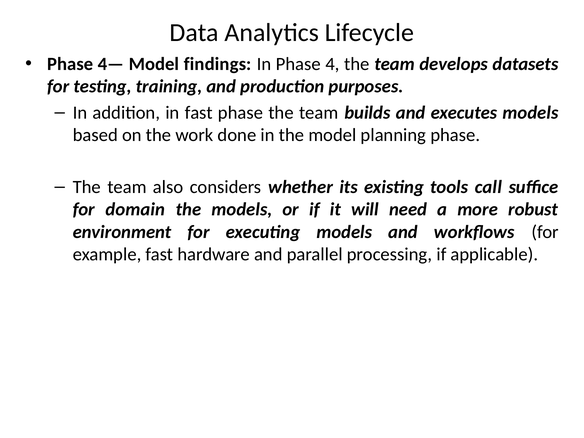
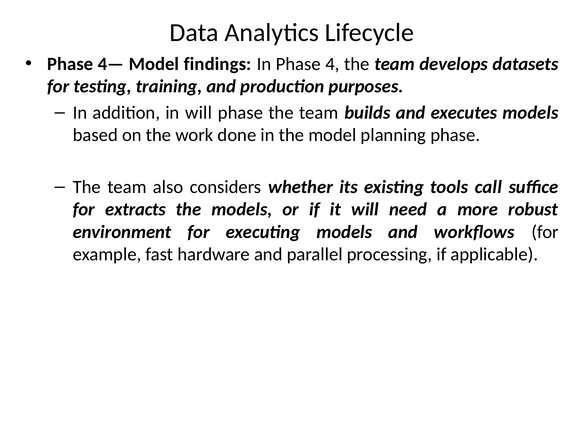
in fast: fast -> will (199, 113)
domain: domain -> extracts (135, 209)
